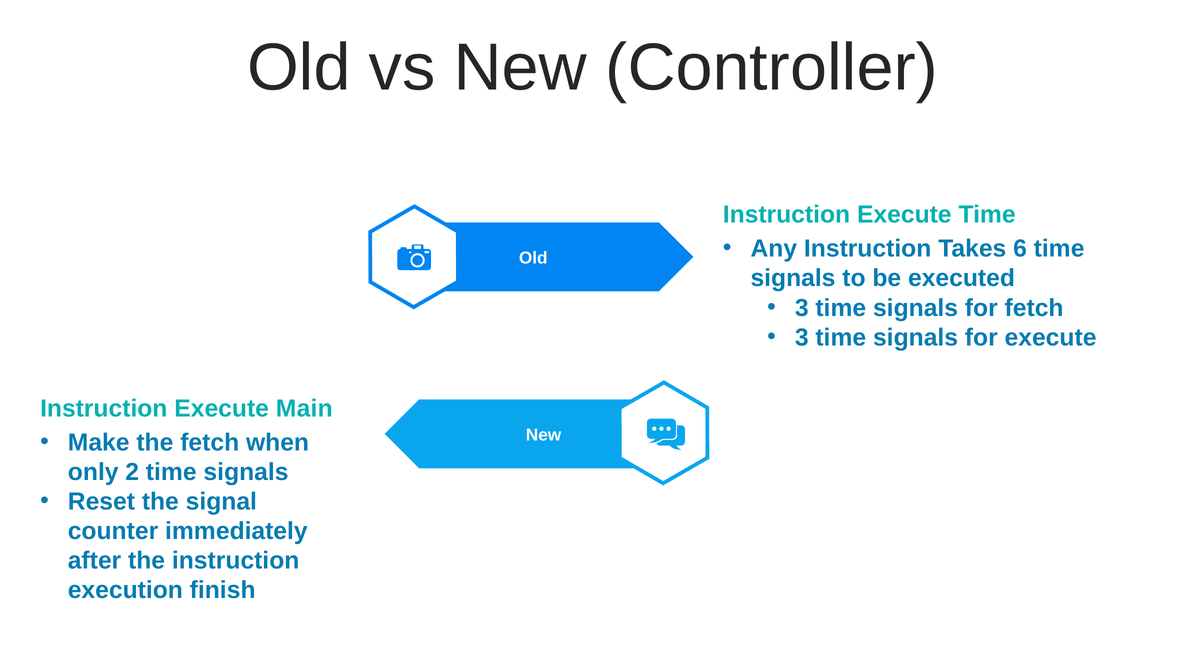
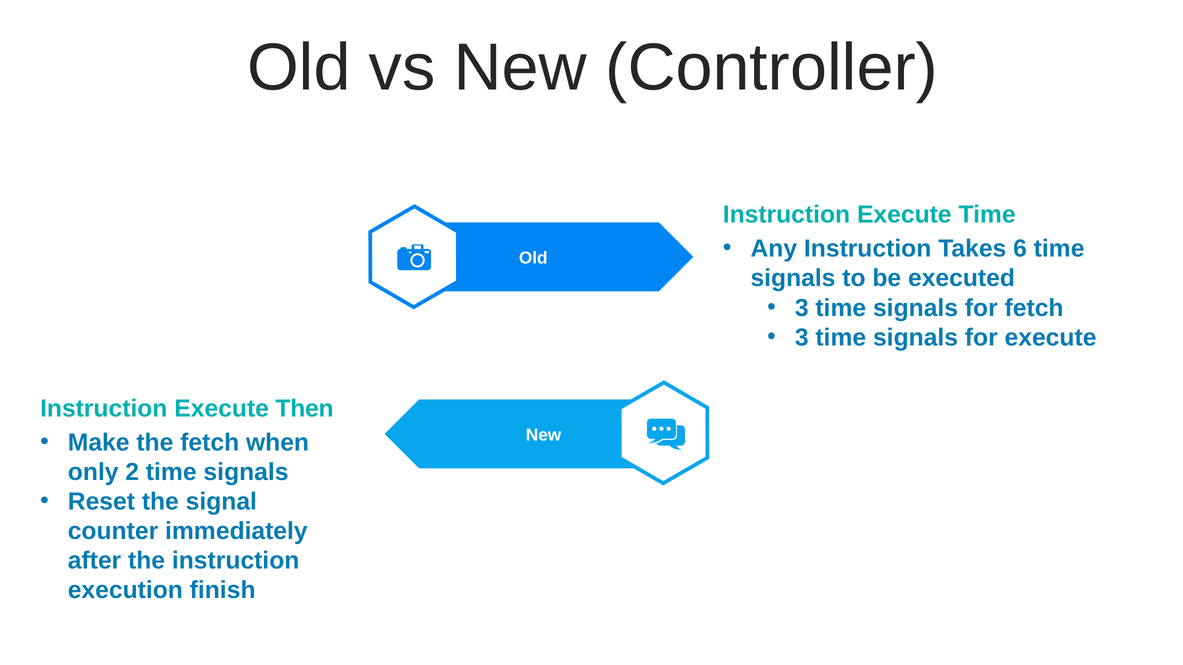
Main: Main -> Then (305, 409)
